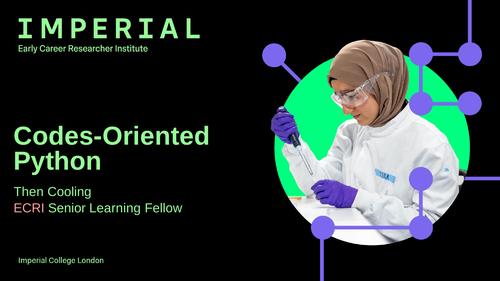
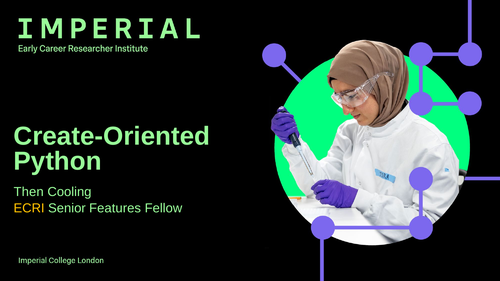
Codes-Oriented: Codes-Oriented -> Create-Oriented (112, 136)
ECRI colour: pink -> yellow (29, 208)
Learning: Learning -> Features (115, 208)
